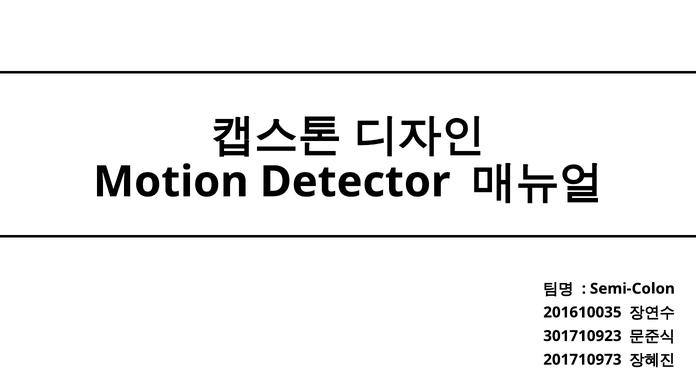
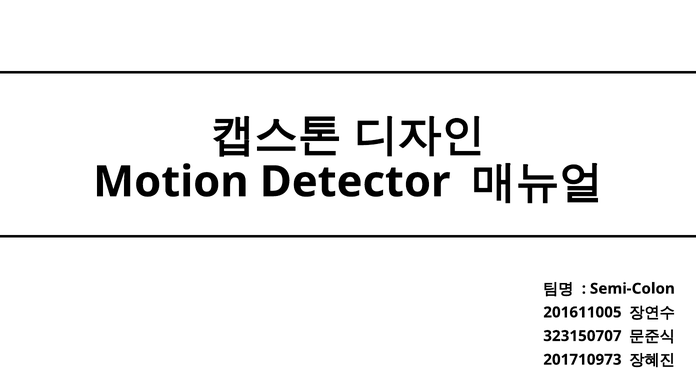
201610035: 201610035 -> 201611005 (582, 313)
301710923: 301710923 -> 323150707 (582, 336)
